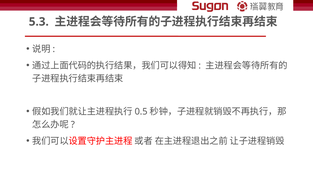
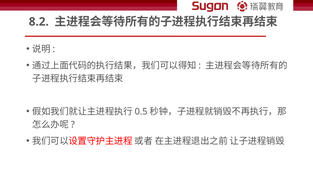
5.3: 5.3 -> 8.2 (39, 22)
